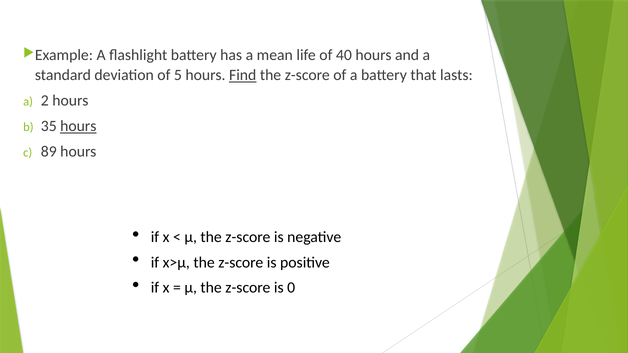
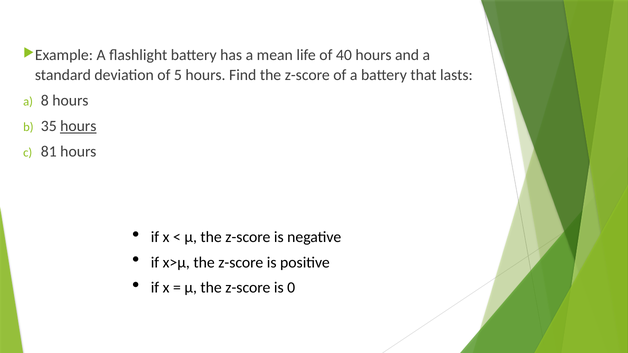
Find underline: present -> none (243, 75)
2: 2 -> 8 (45, 101)
89: 89 -> 81 (49, 152)
